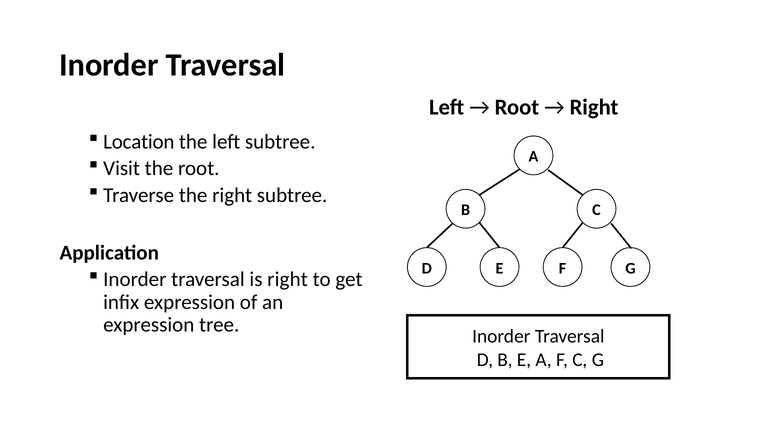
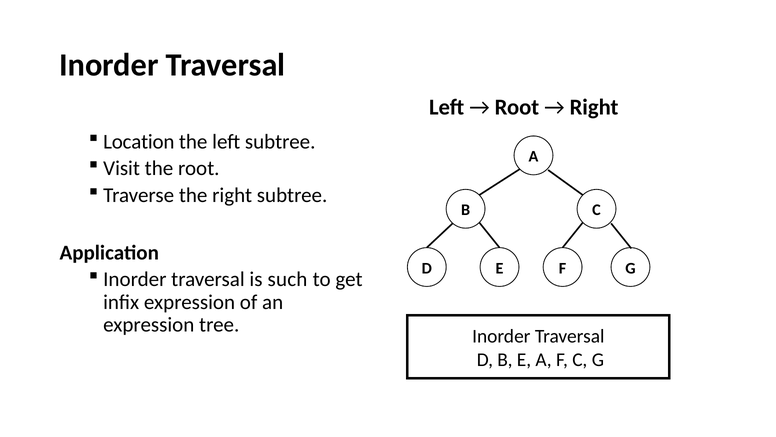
is right: right -> such (287, 279)
